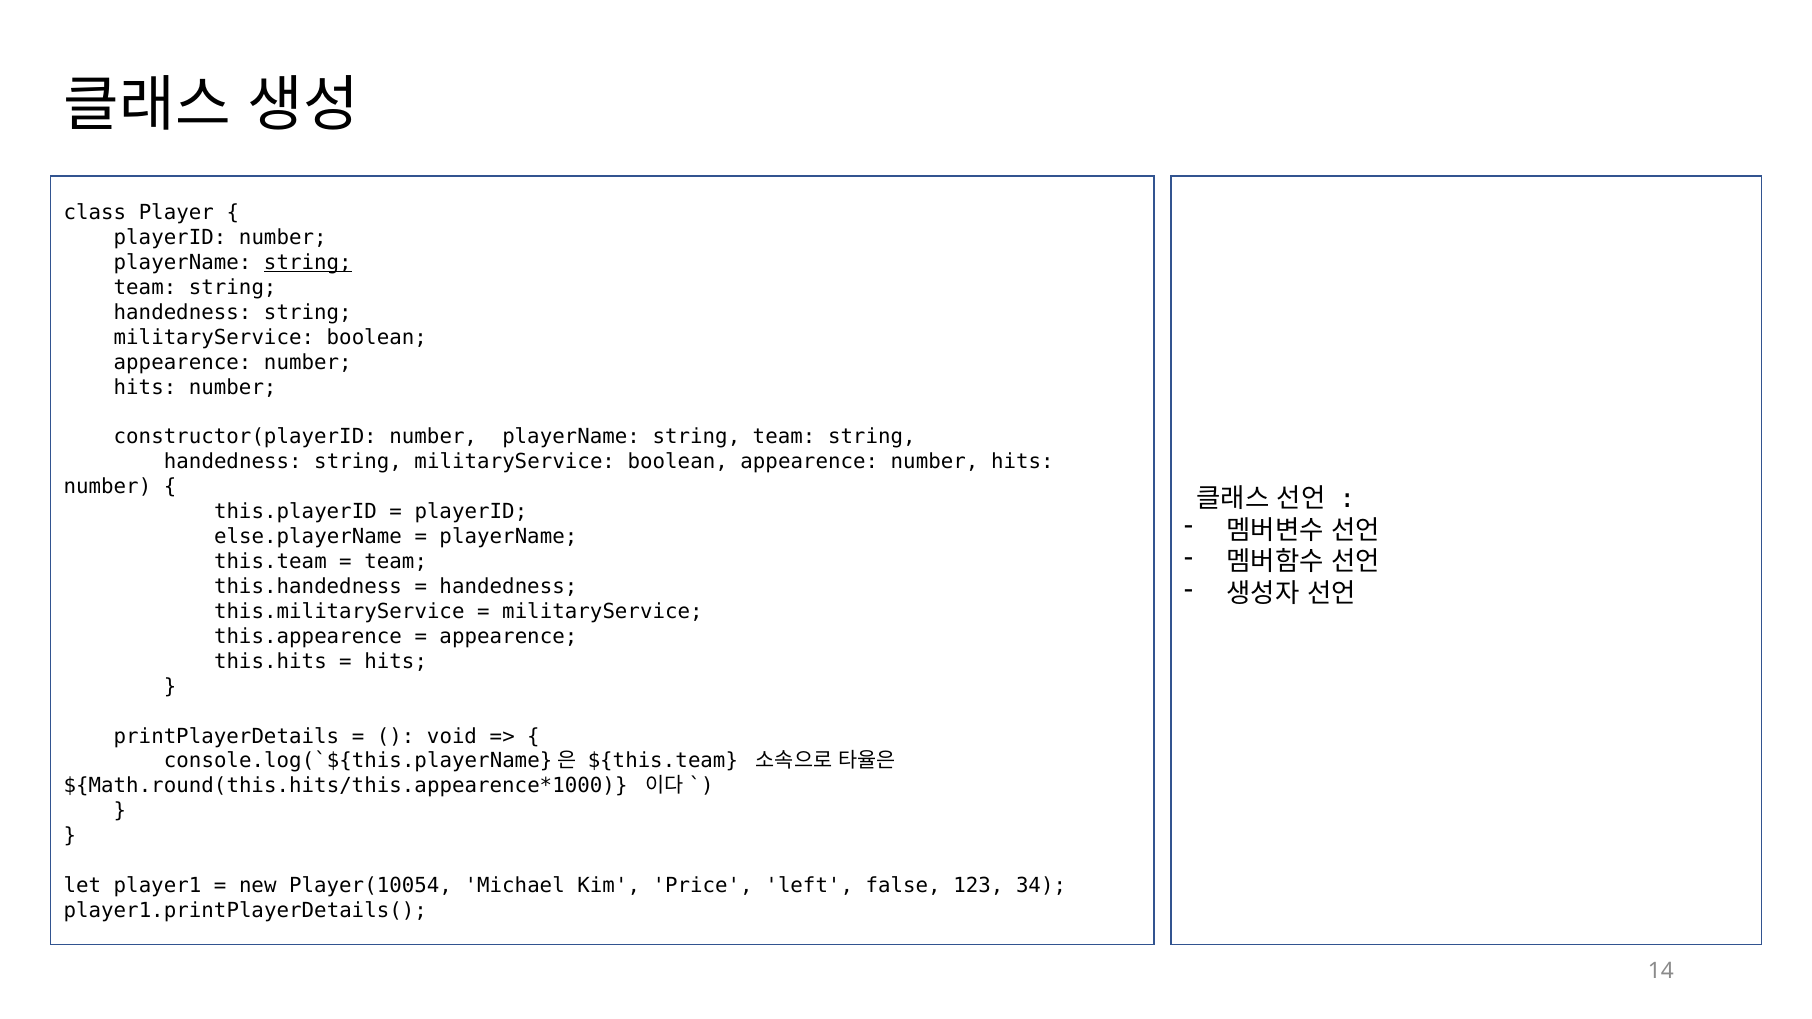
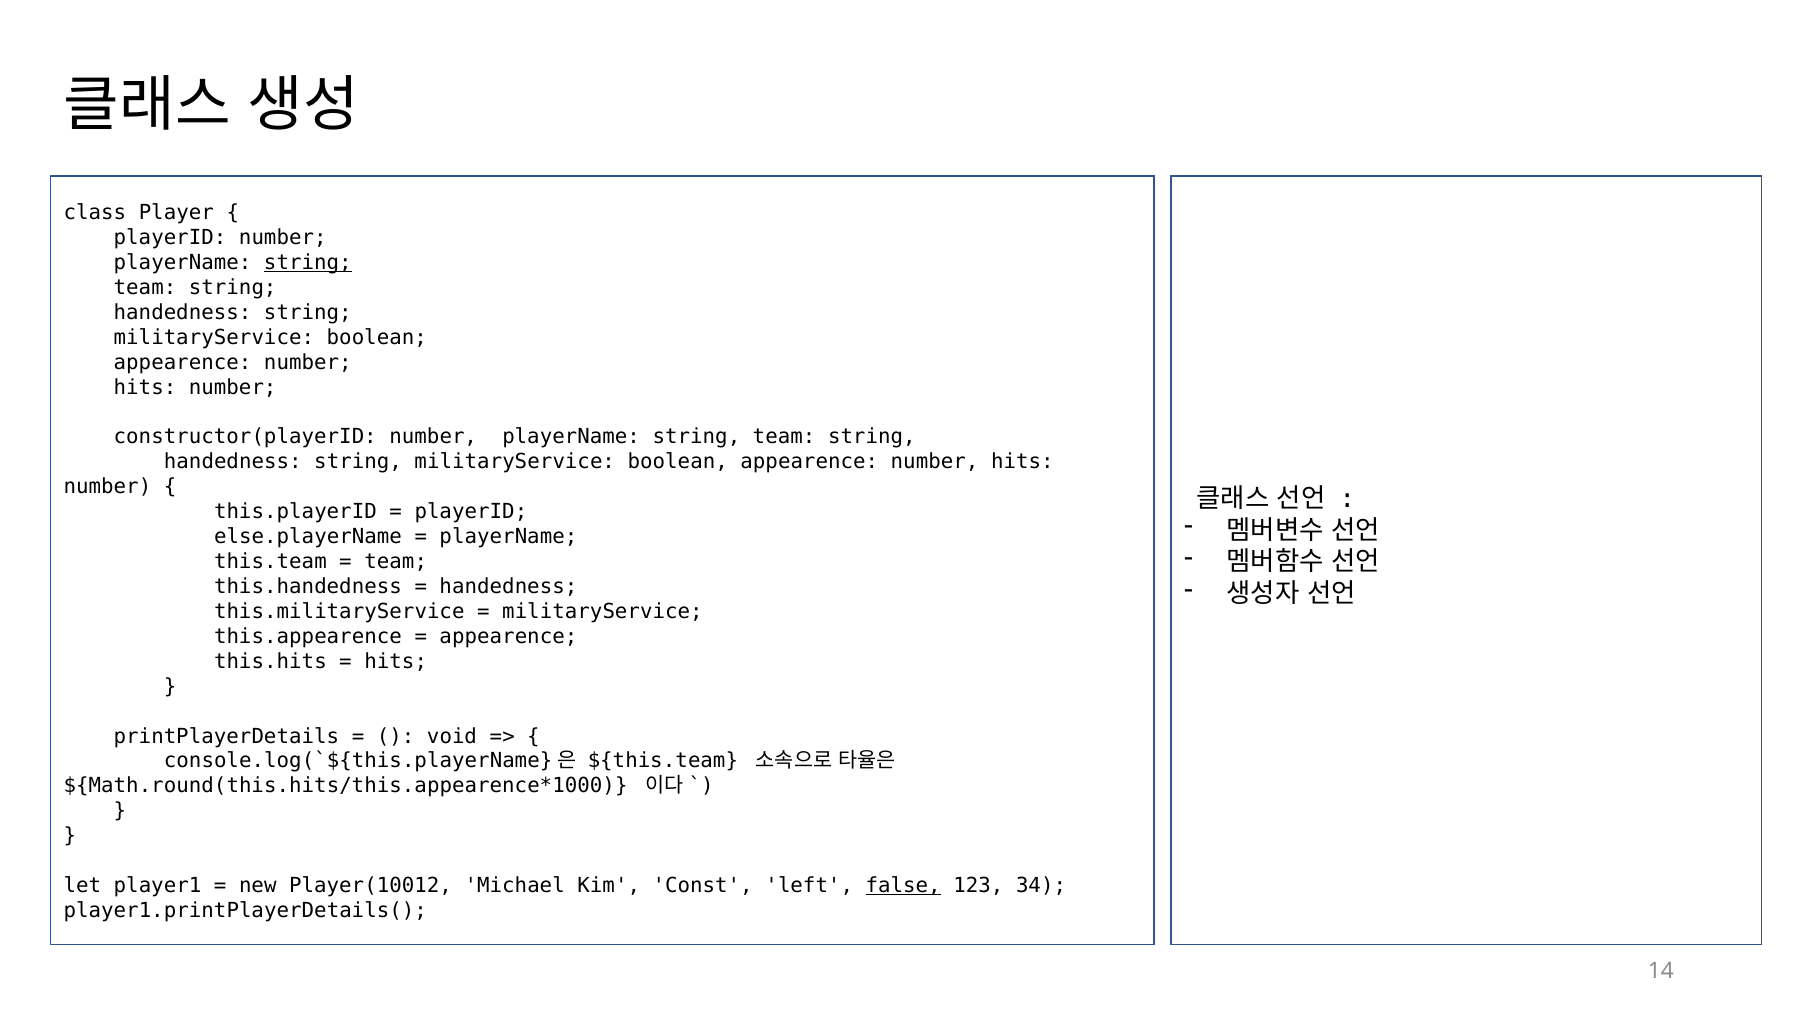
Player(10054: Player(10054 -> Player(10012 (371, 886)
Price: Price -> Const (703, 886)
false underline: none -> present (903, 886)
